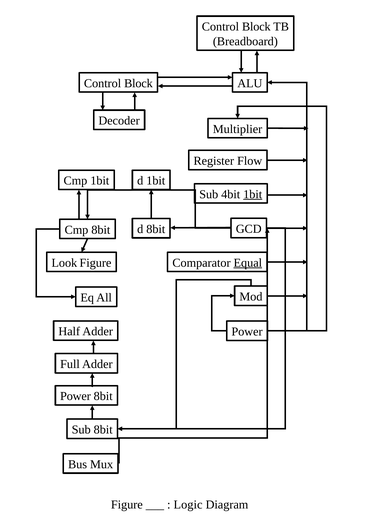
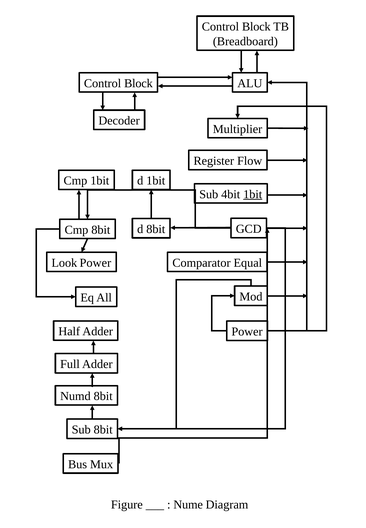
Look Figure: Figure -> Power (95, 263)
Equal underline: present -> none (248, 263)
Power: Power -> Numd (75, 397)
Logic: Logic -> Nume (188, 505)
